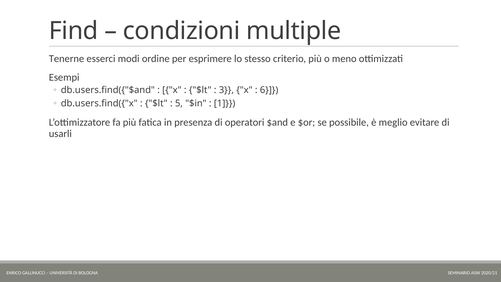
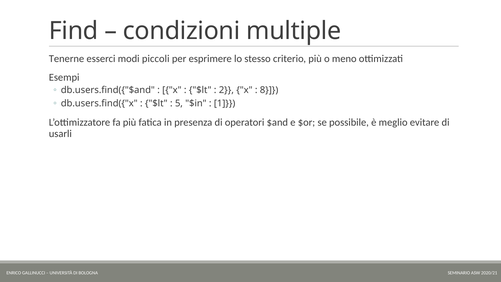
ordine: ordine -> piccoli (156, 59)
3: 3 -> 2 (226, 90)
6: 6 -> 8 (269, 90)
